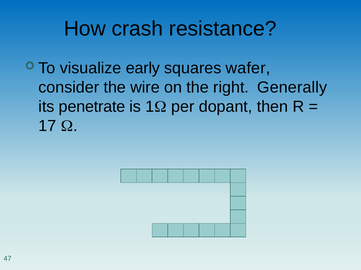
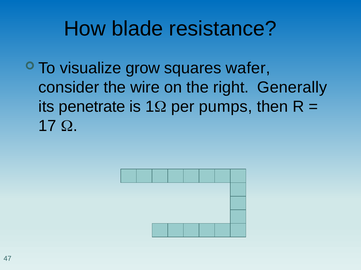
crash: crash -> blade (137, 29)
early: early -> grow (143, 68)
dopant: dopant -> pumps (226, 107)
